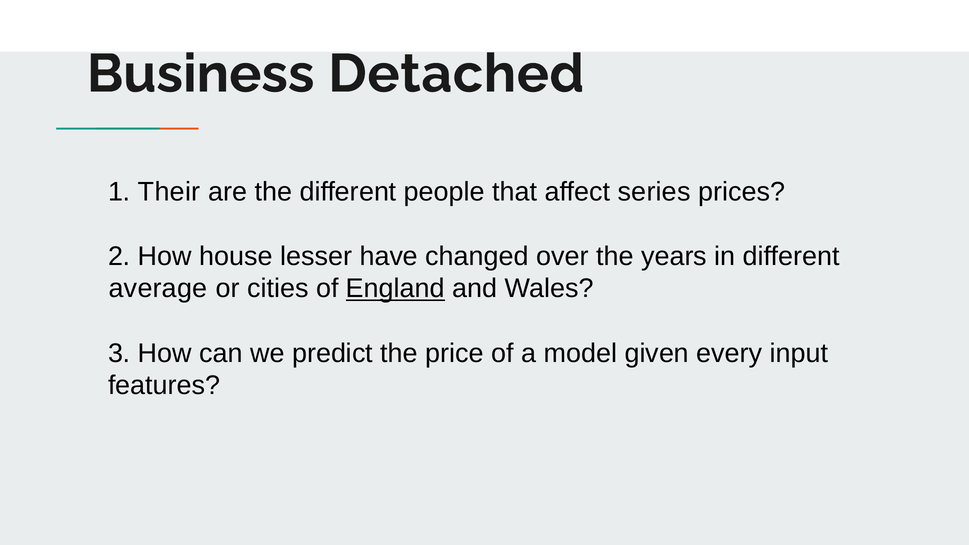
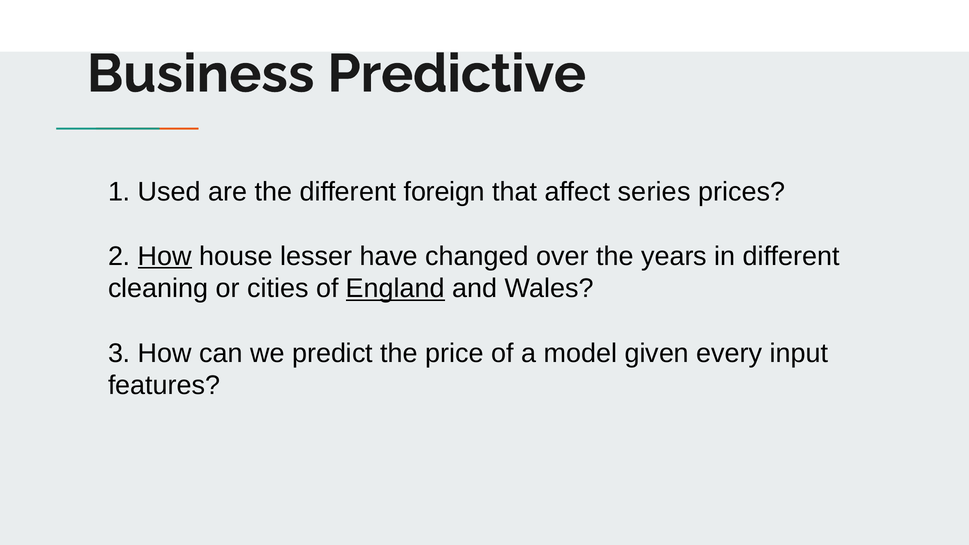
Detached: Detached -> Predictive (457, 74)
Their: Their -> Used (169, 192)
people: people -> foreign (444, 192)
How underline: none -> present (165, 256)
average: average -> cleaning (158, 289)
